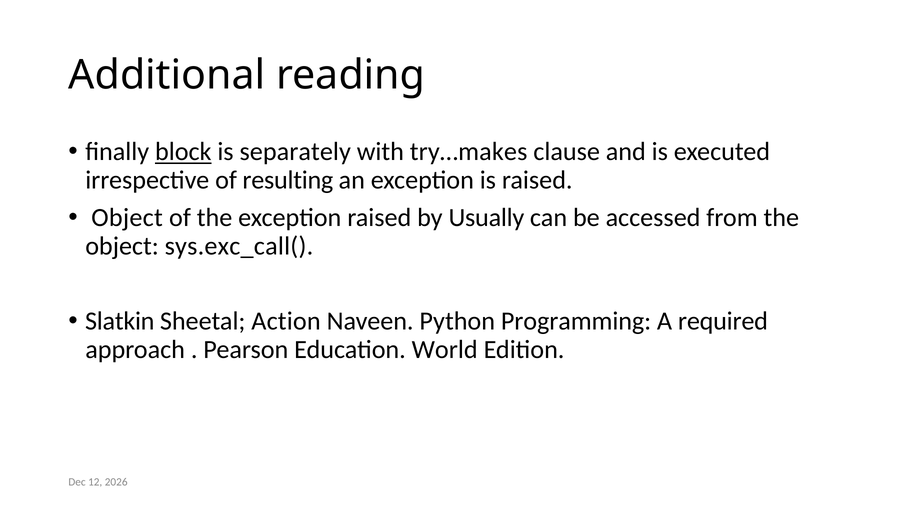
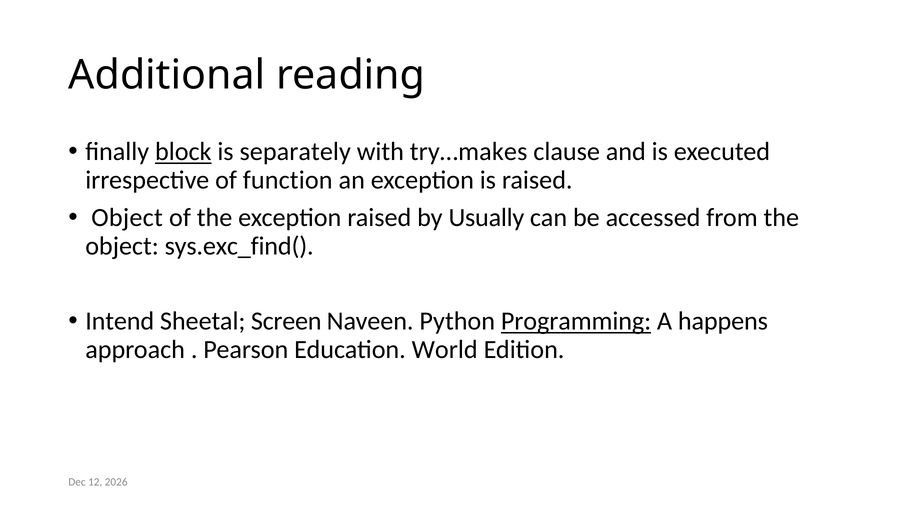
resulting: resulting -> function (288, 180)
sys.exc_call(: sys.exc_call( -> sys.exc_find( (239, 246)
Slatkin: Slatkin -> Intend (120, 321)
Action: Action -> Screen (286, 321)
Programming underline: none -> present (576, 321)
required: required -> happens (723, 321)
